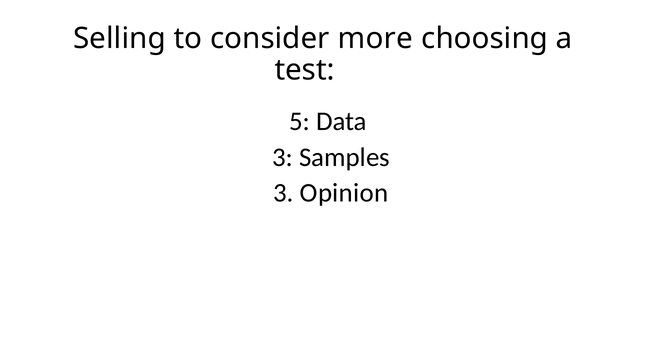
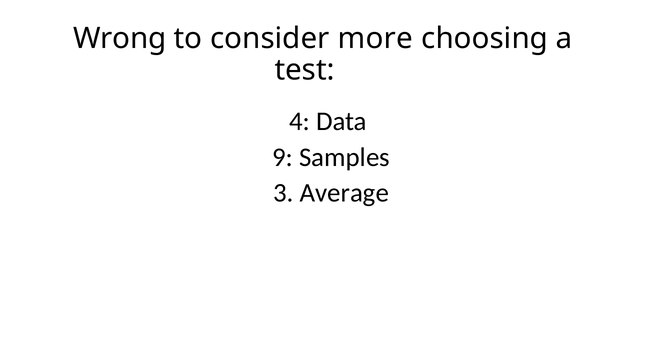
Selling: Selling -> Wrong (120, 38)
5: 5 -> 4 (300, 122)
3: 3 -> 9 (283, 157)
Opinion: Opinion -> Average (344, 193)
